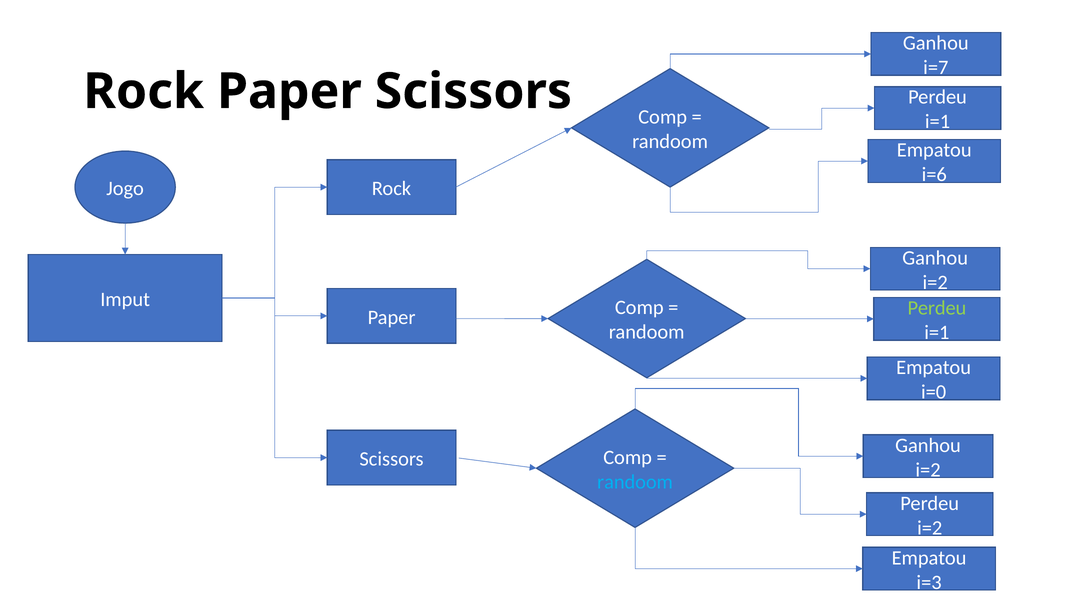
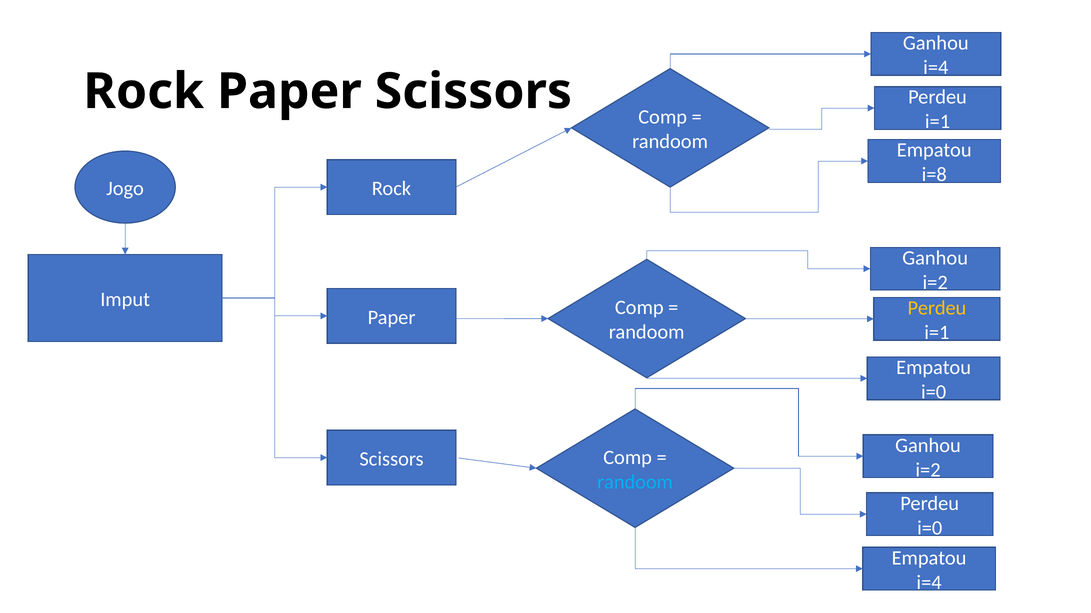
i=7: i=7 -> i=4 (936, 68)
i=6: i=6 -> i=8 (934, 175)
Perdeu colour: light green -> yellow (937, 308)
i=2: i=2 -> i=0 (930, 528)
i=3: i=3 -> i=4 (929, 583)
